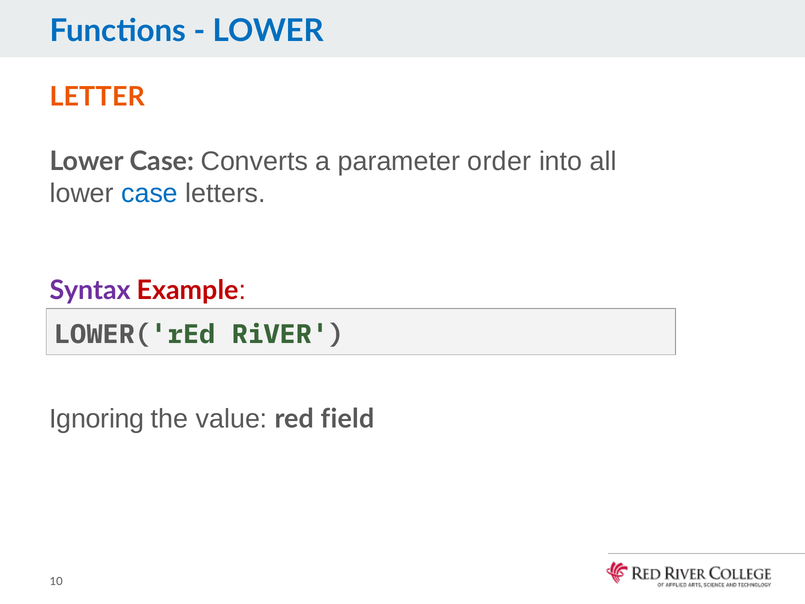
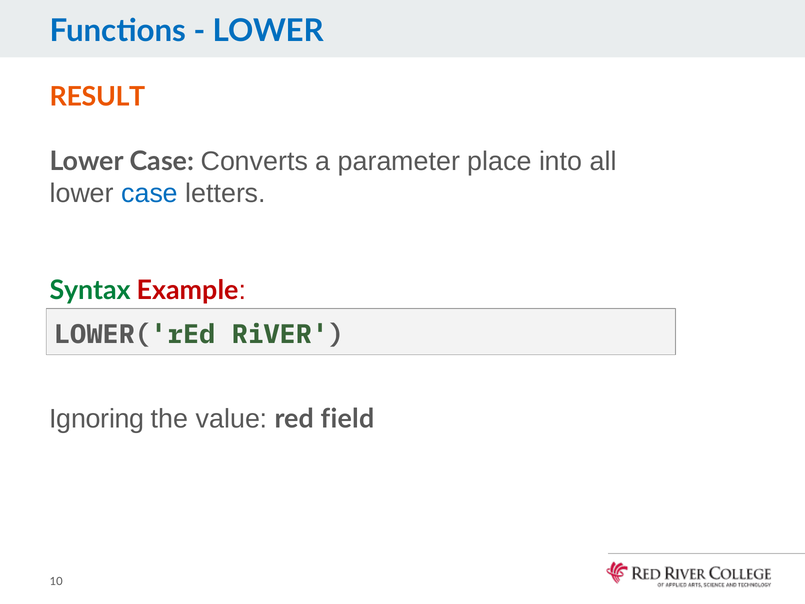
LETTER: LETTER -> RESULT (98, 97)
order: order -> place (499, 161)
Syntax colour: purple -> green (90, 290)
